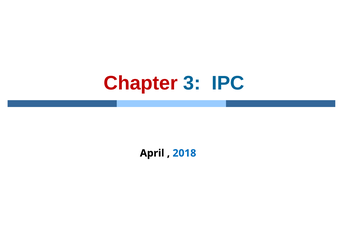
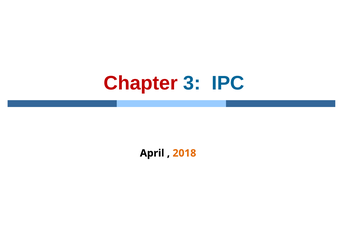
2018 colour: blue -> orange (184, 153)
